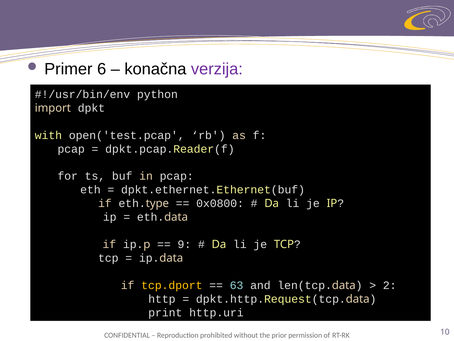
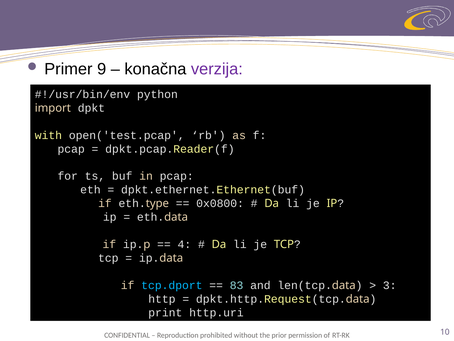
6: 6 -> 9 (102, 69)
9: 9 -> 4 (184, 244)
tcp.dport colour: yellow -> light blue (172, 285)
63: 63 -> 83 (237, 285)
2: 2 -> 3 (390, 285)
